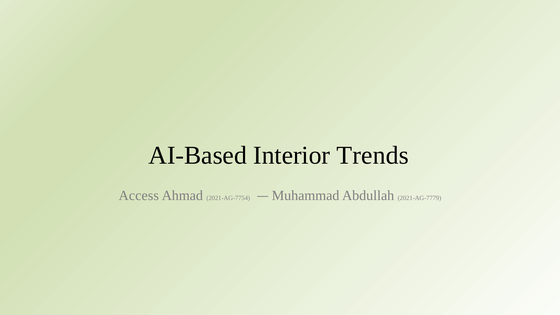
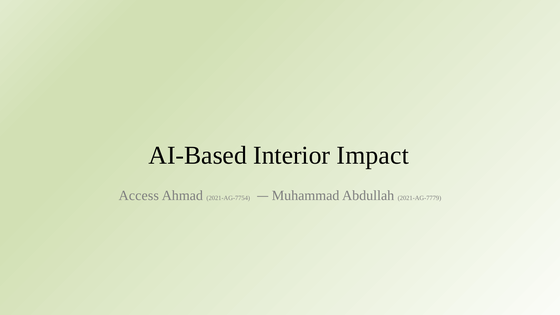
Trends: Trends -> Impact (373, 155)
